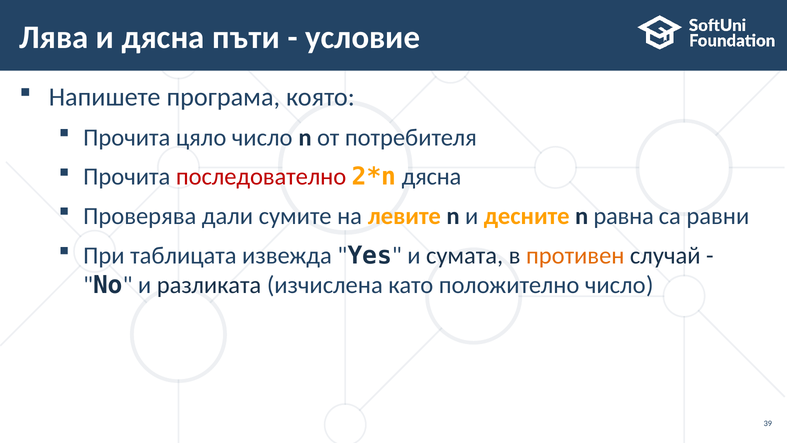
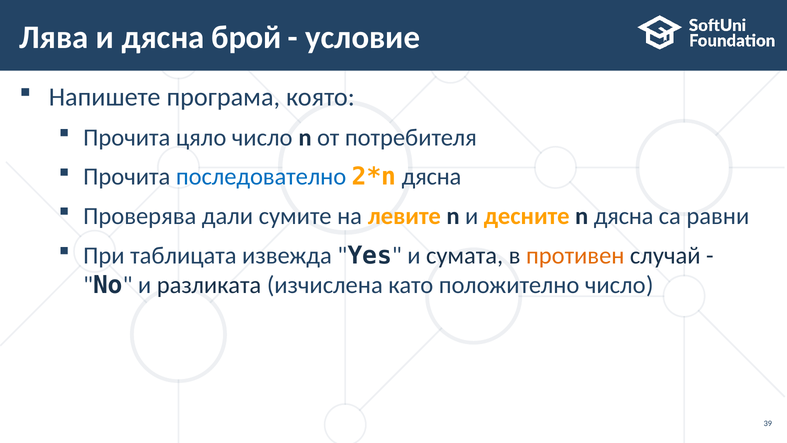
пъти: пъти -> брой (246, 37)
последователно colour: red -> blue (261, 177)
n равна: равна -> дясна (624, 216)
